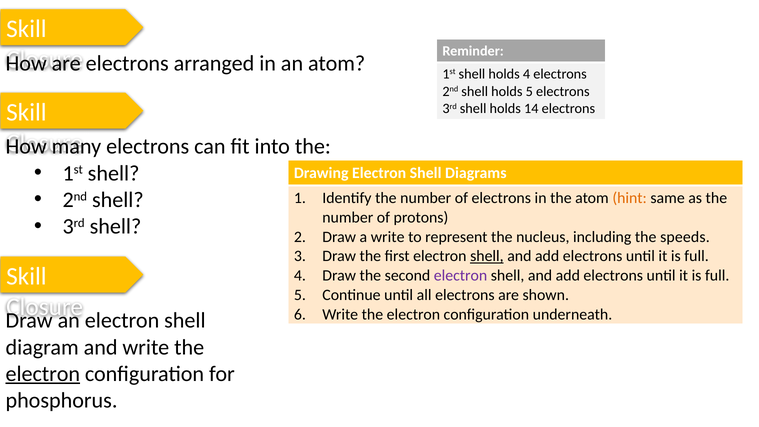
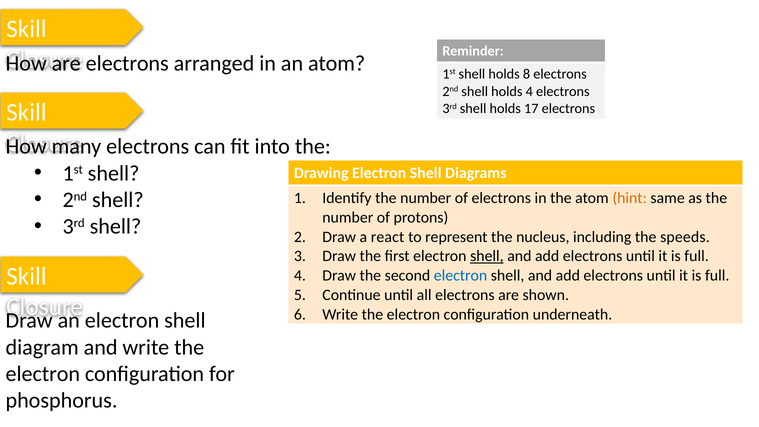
holds 4: 4 -> 8 (527, 74)
holds 5: 5 -> 4 (529, 91)
14: 14 -> 17 (531, 109)
a write: write -> react (388, 237)
electron colour: purple -> blue (461, 276)
electron underline: present -> none (43, 374)
